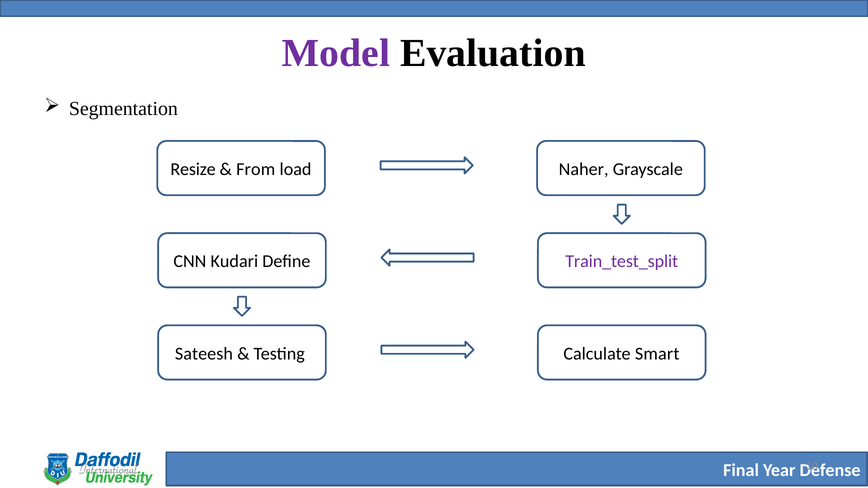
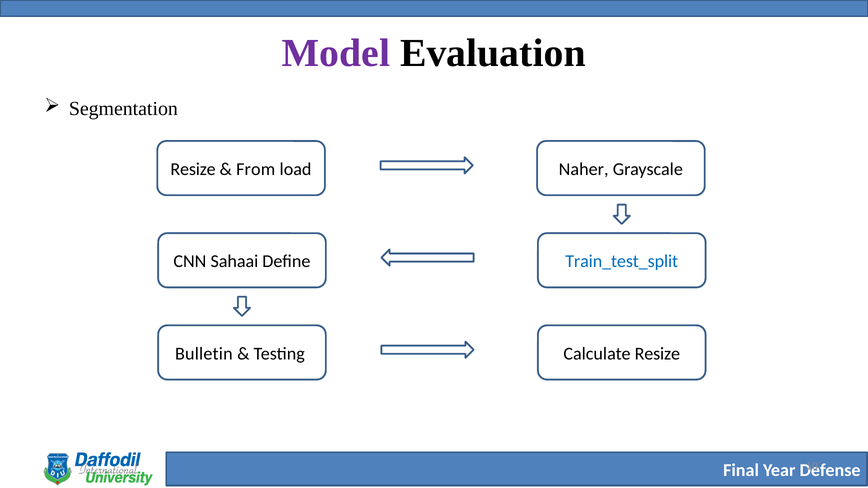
Kudari: Kudari -> Sahaai (234, 262)
Train_test_split colour: purple -> blue (622, 262)
Sateesh: Sateesh -> Bulletin (204, 354)
Calculate Smart: Smart -> Resize (657, 354)
